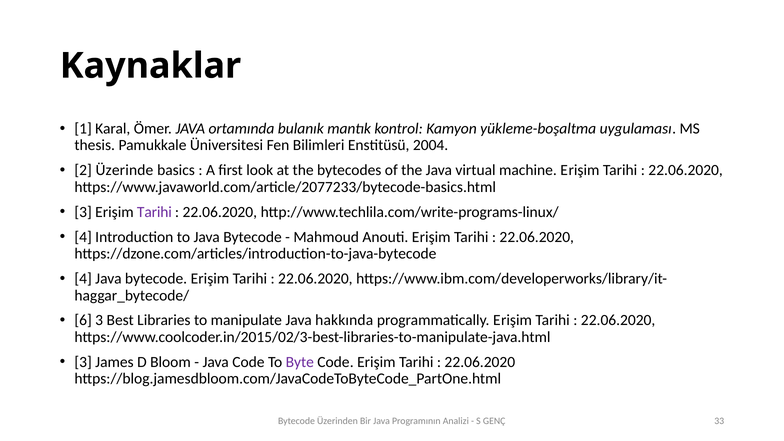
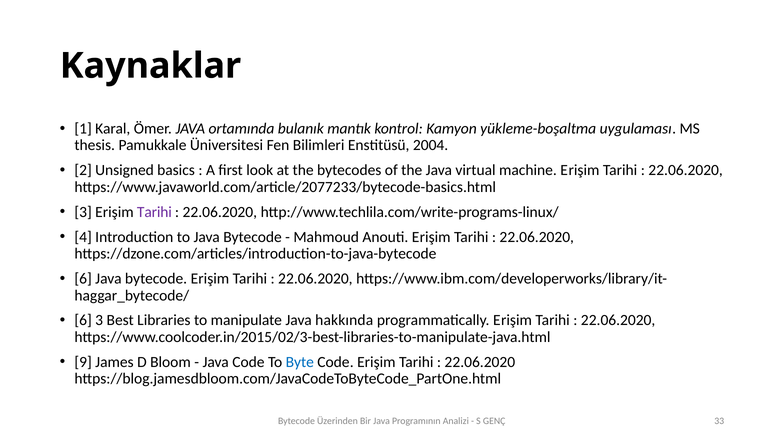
Üzerinde: Üzerinde -> Unsigned (125, 170)
4: 4 -> 6 (83, 279)
3: 3 -> 9 (83, 362)
Byte colour: purple -> blue (300, 362)
